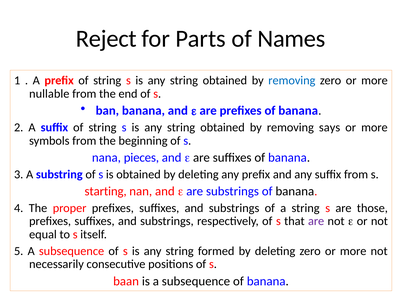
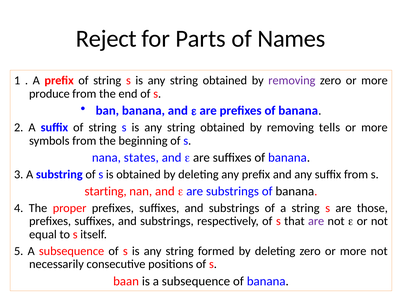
removing colour: blue -> purple (292, 81)
nullable: nullable -> produce (49, 94)
says: says -> tells (330, 128)
pieces: pieces -> states (141, 158)
